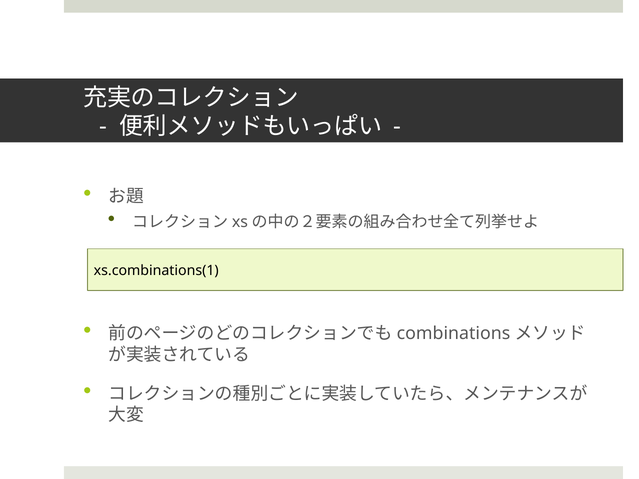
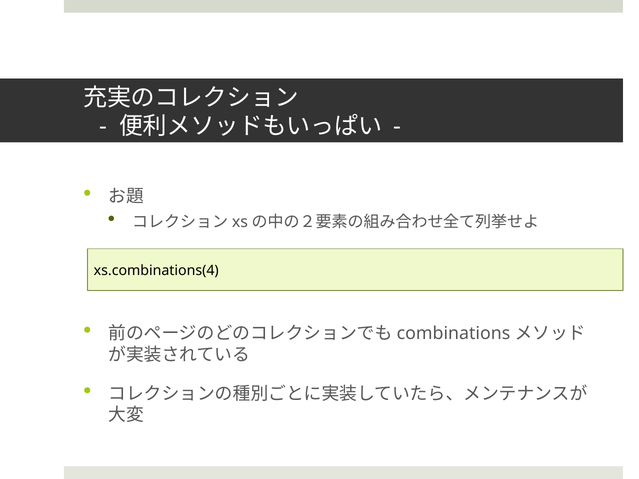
xs.combinations(1: xs.combinations(1 -> xs.combinations(4 (156, 271)
